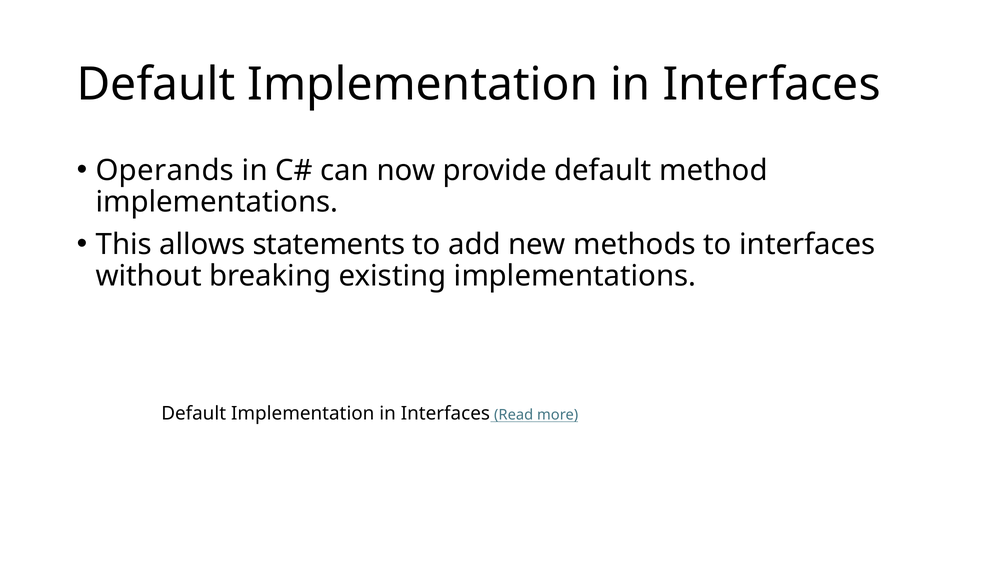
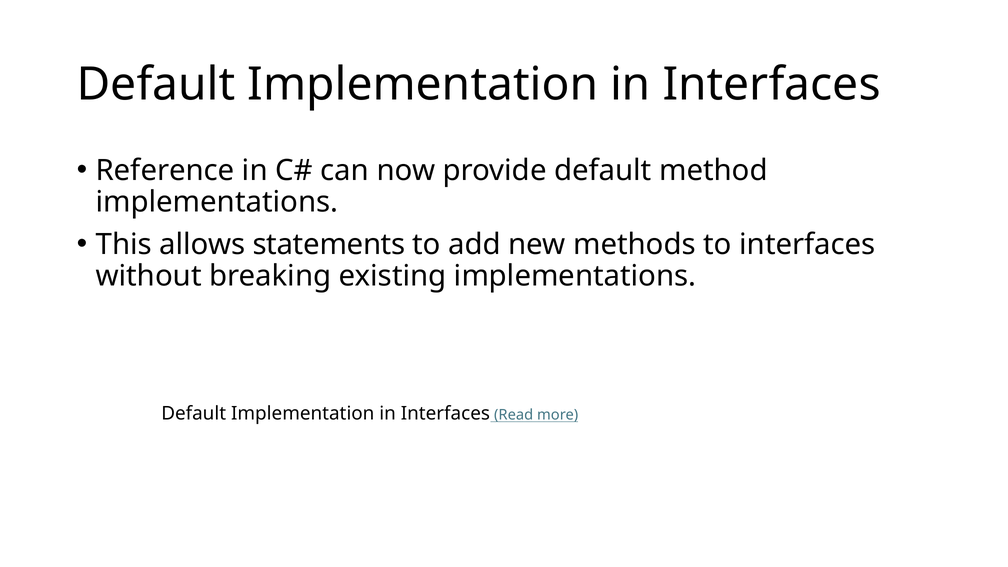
Operands: Operands -> Reference (165, 170)
